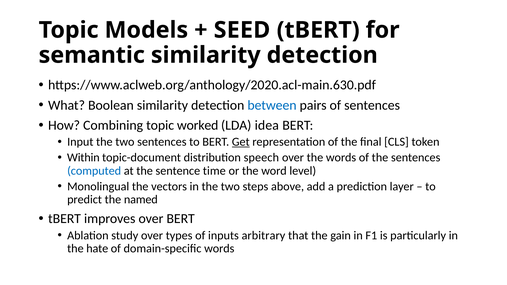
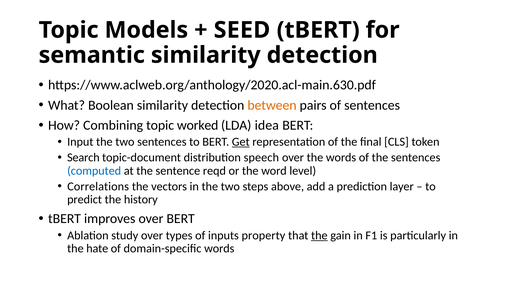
between colour: blue -> orange (272, 105)
Within: Within -> Search (83, 158)
time: time -> reqd (214, 171)
Monolingual: Monolingual -> Correlations (98, 187)
named: named -> history (141, 200)
arbitrary: arbitrary -> property (263, 236)
the underline: none -> present (319, 236)
